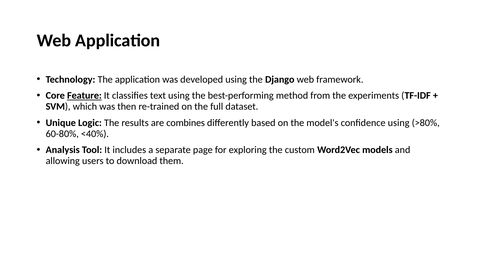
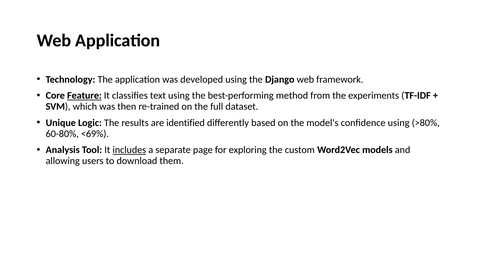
combines: combines -> identified (186, 123)
<40%: <40% -> <69% (95, 134)
includes underline: none -> present (129, 150)
